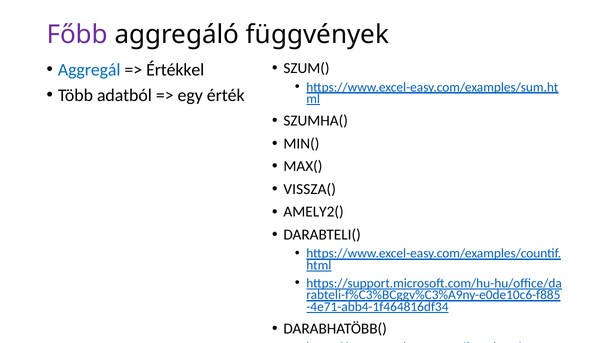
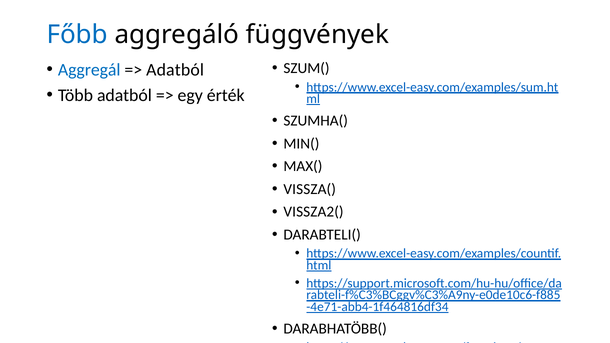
Főbb colour: purple -> blue (77, 34)
Értékkel: Értékkel -> Adatból (175, 70)
AMELY2(: AMELY2( -> VISSZA2( (314, 212)
